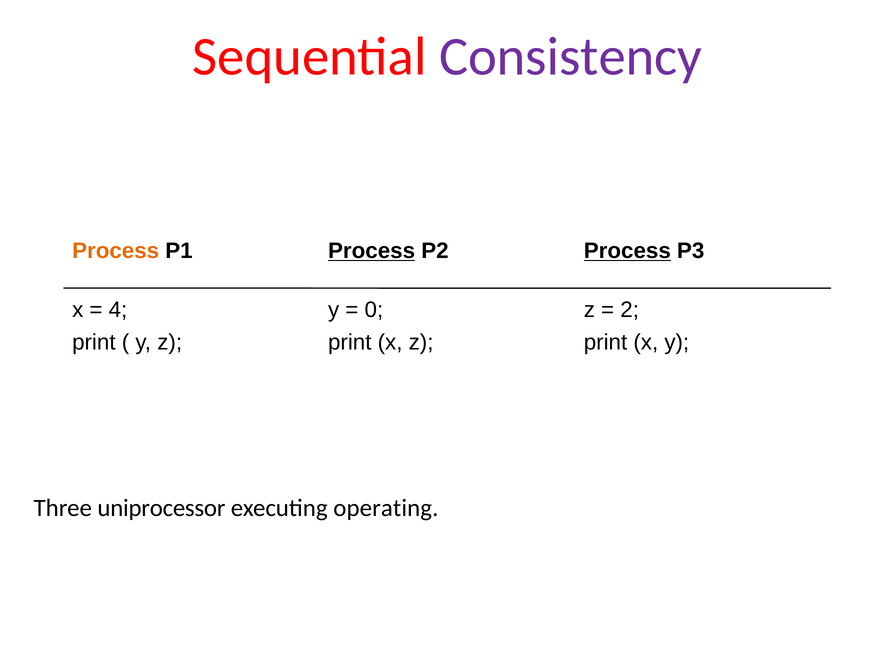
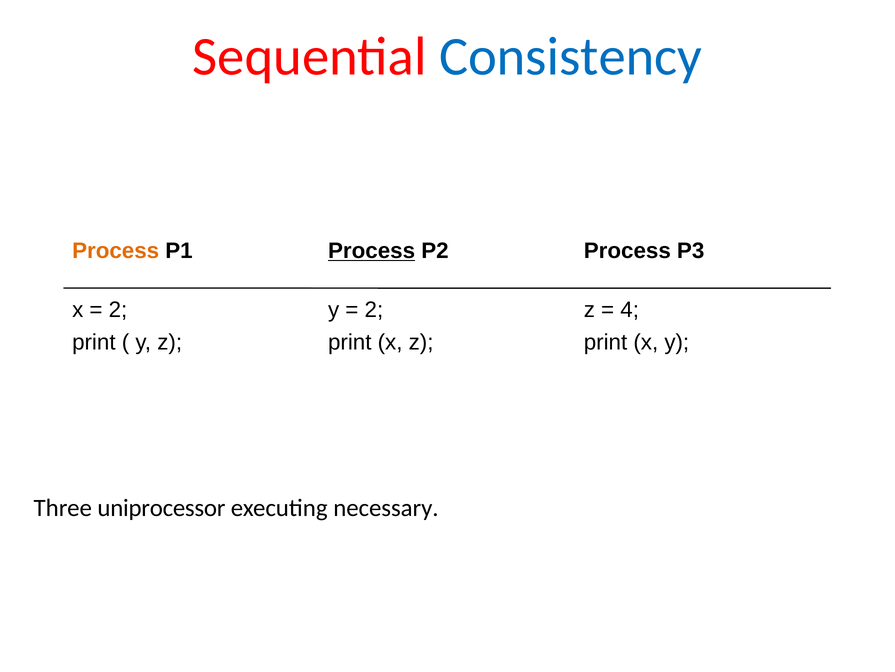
Consistency colour: purple -> blue (571, 56)
Process underline: present -> none (627, 251)
4: 4 -> 2 (118, 309)
0: 0 -> 2 (374, 309)
2: 2 -> 4 (630, 309)
operating: operating -> necessary (386, 507)
